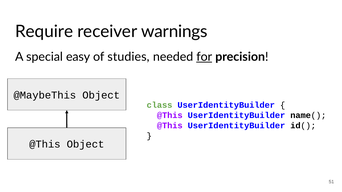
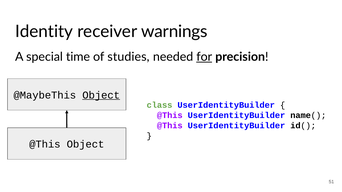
Require: Require -> Identity (44, 32)
easy: easy -> time (78, 57)
Object underline: none -> present (101, 95)
